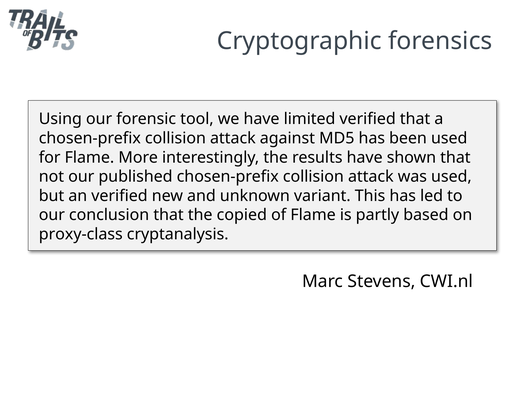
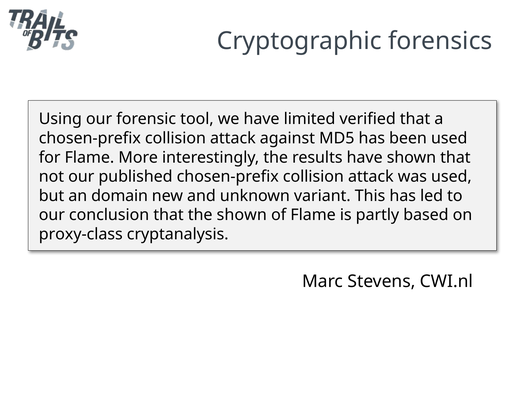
an verified: verified -> domain (120, 196)
the copied: copied -> shown (242, 215)
